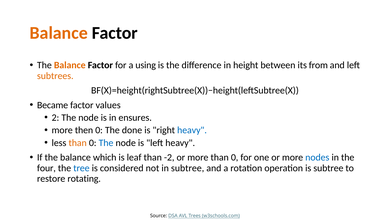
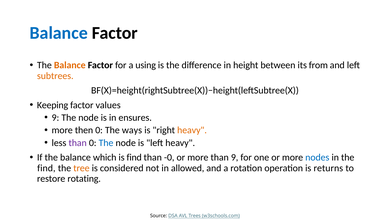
Balance colour: orange -> blue (59, 33)
Became: Became -> Keeping (53, 105)
2: 2 -> 9 (55, 117)
done: done -> ways (132, 130)
heavy colour: blue -> orange (192, 130)
than colour: orange -> purple (78, 142)
is leaf: leaf -> find (134, 157)
-2: -2 -> -0 (169, 157)
more than 0: 0 -> 9 (235, 157)
four: four -> find (46, 168)
tree colour: blue -> orange (81, 168)
in subtree: subtree -> allowed (188, 168)
is subtree: subtree -> returns (328, 168)
